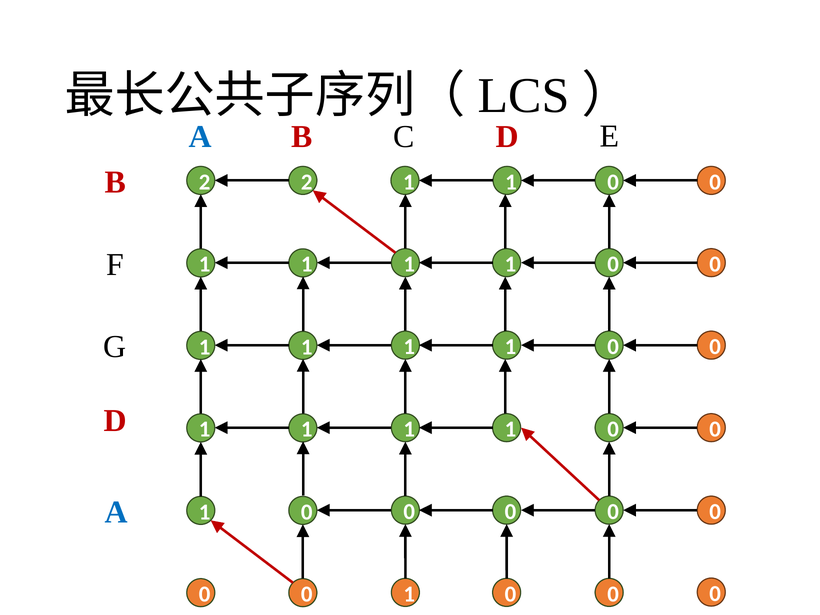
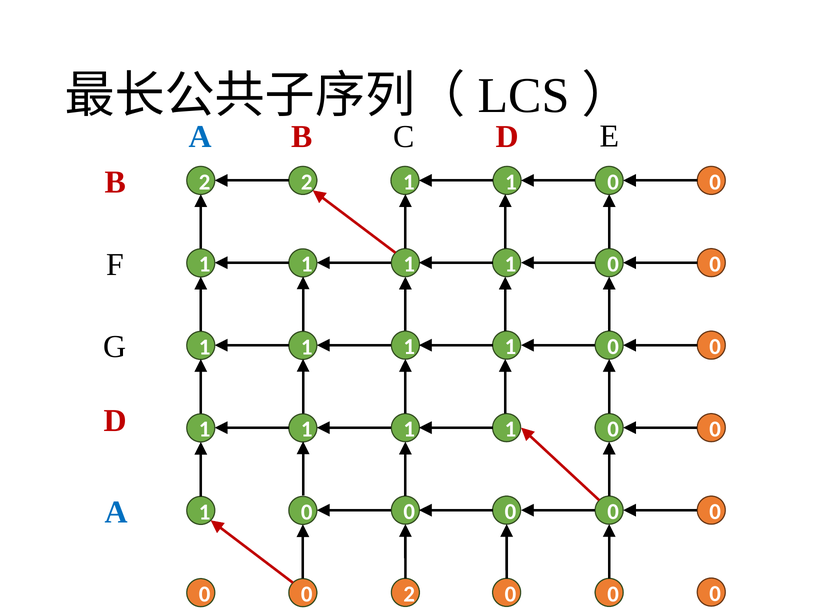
0 0 1: 1 -> 2 (409, 594)
